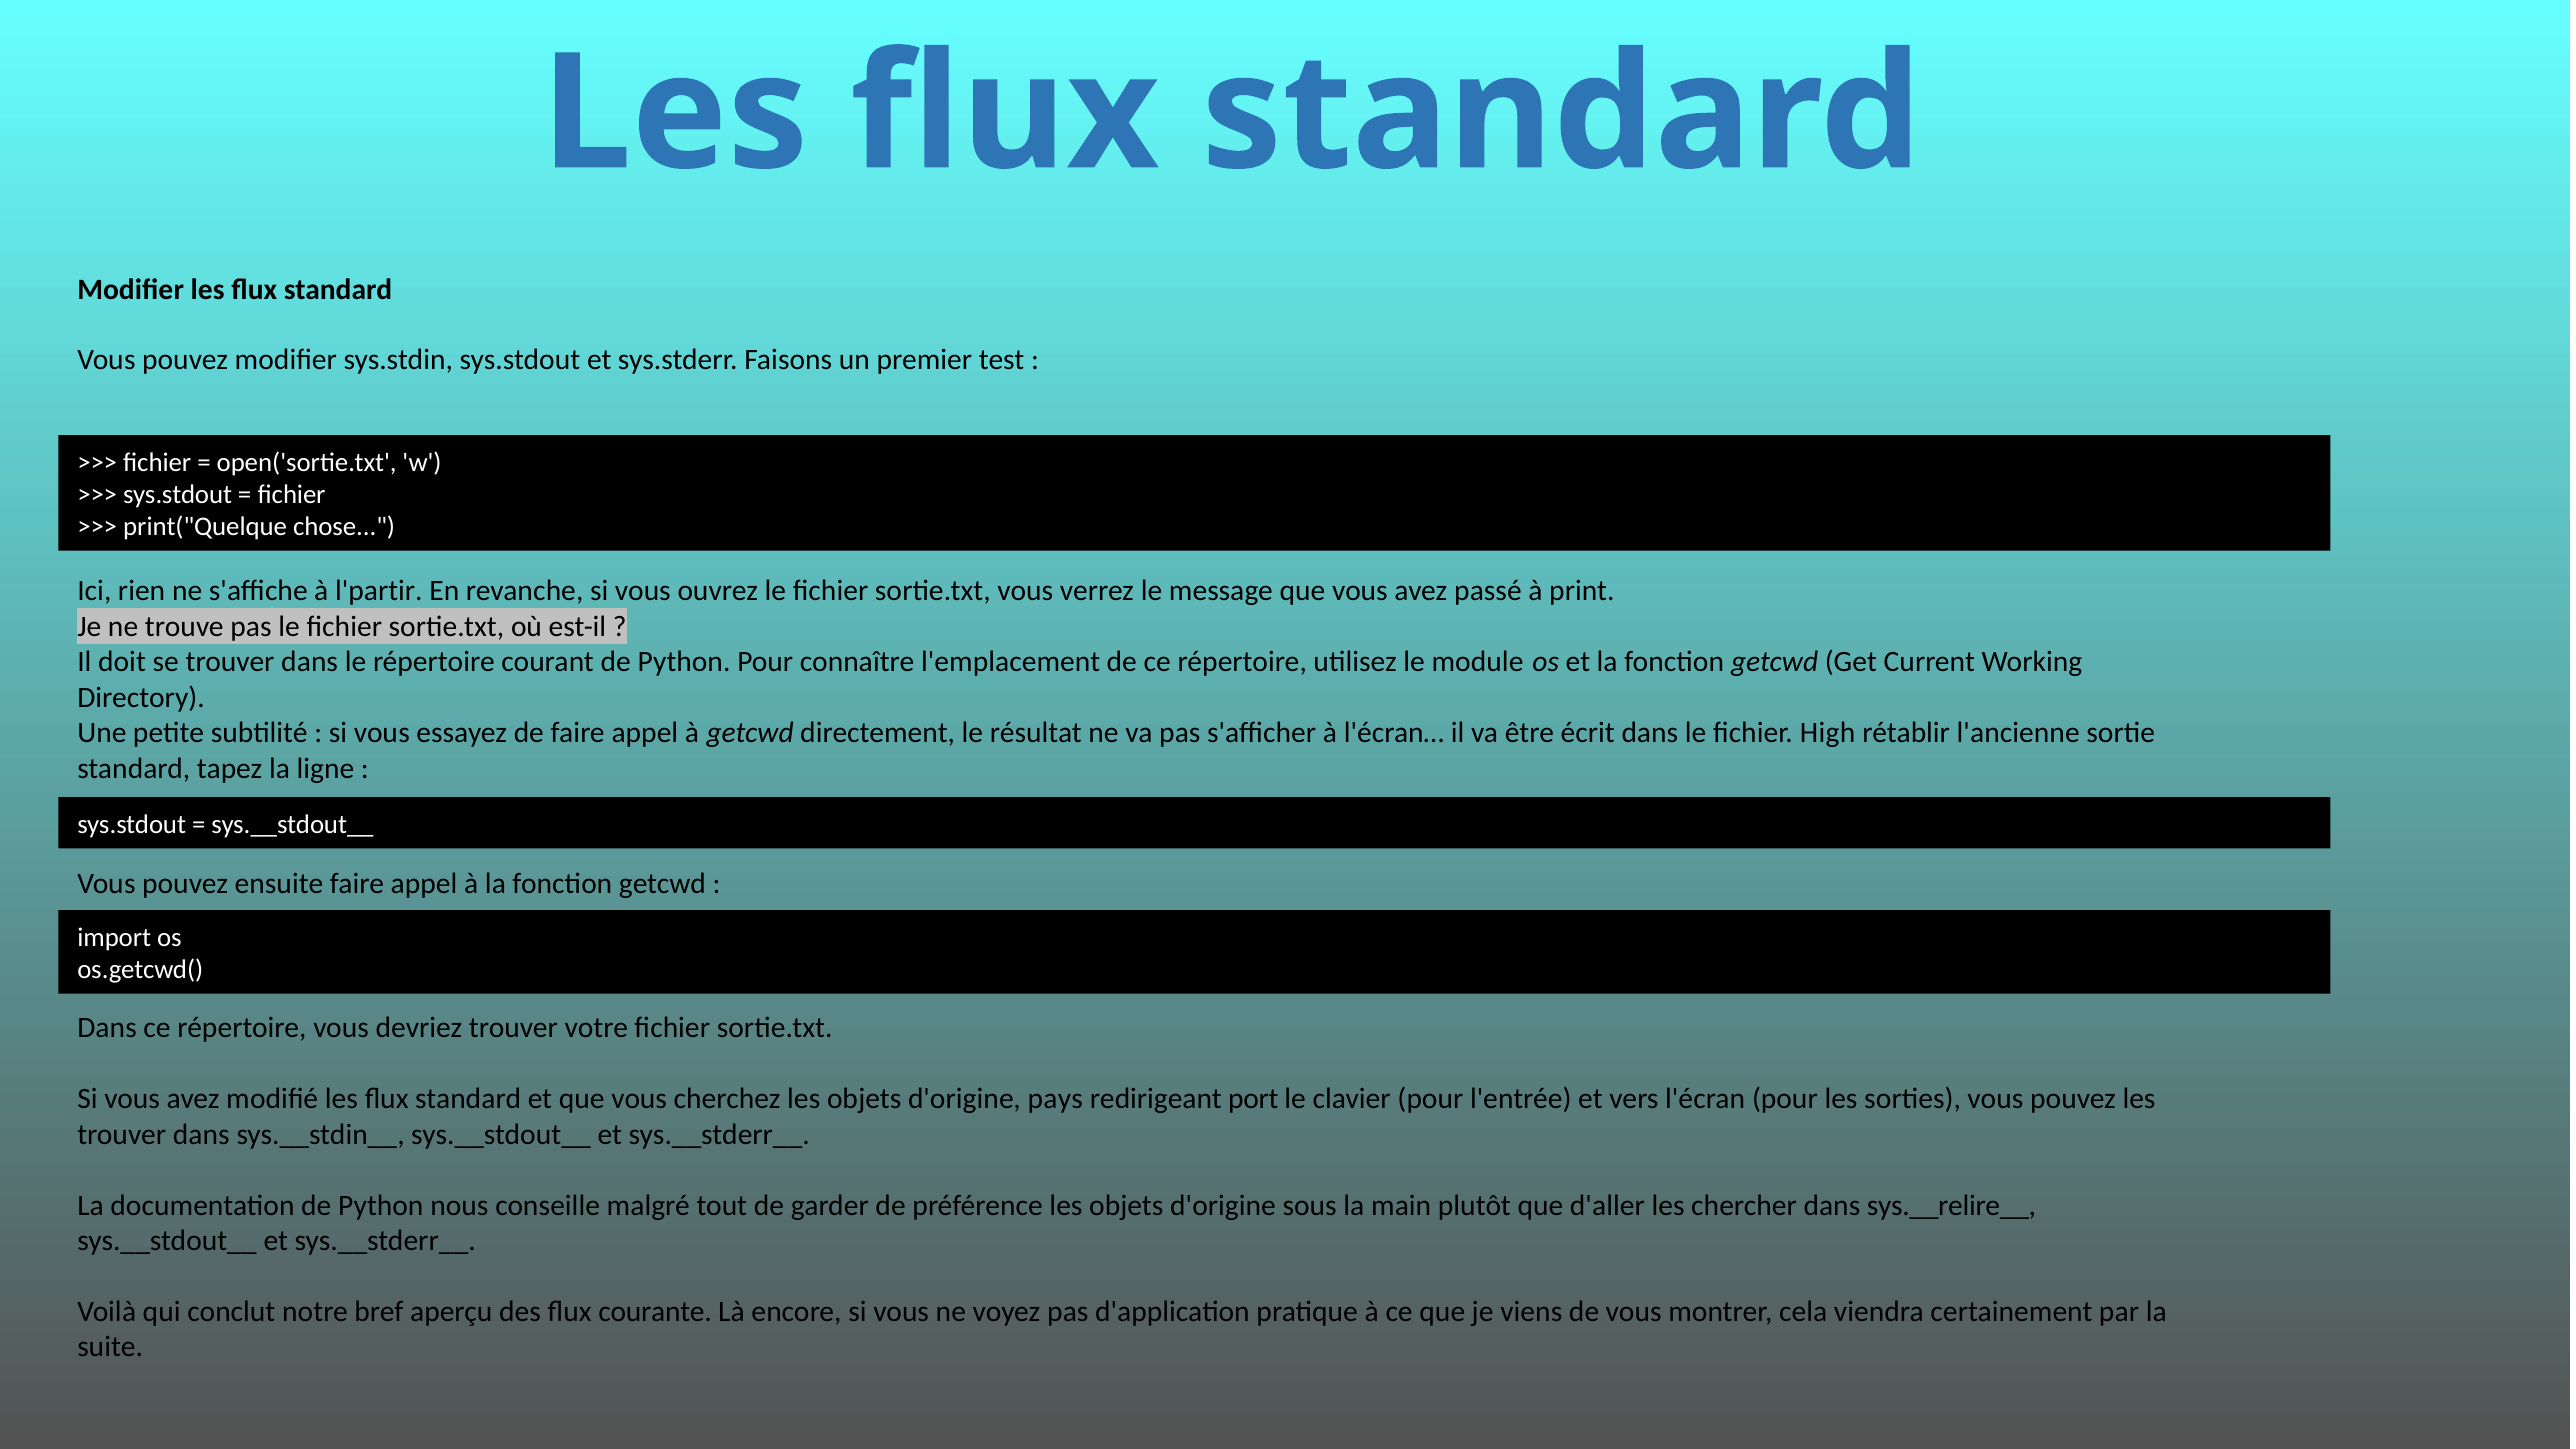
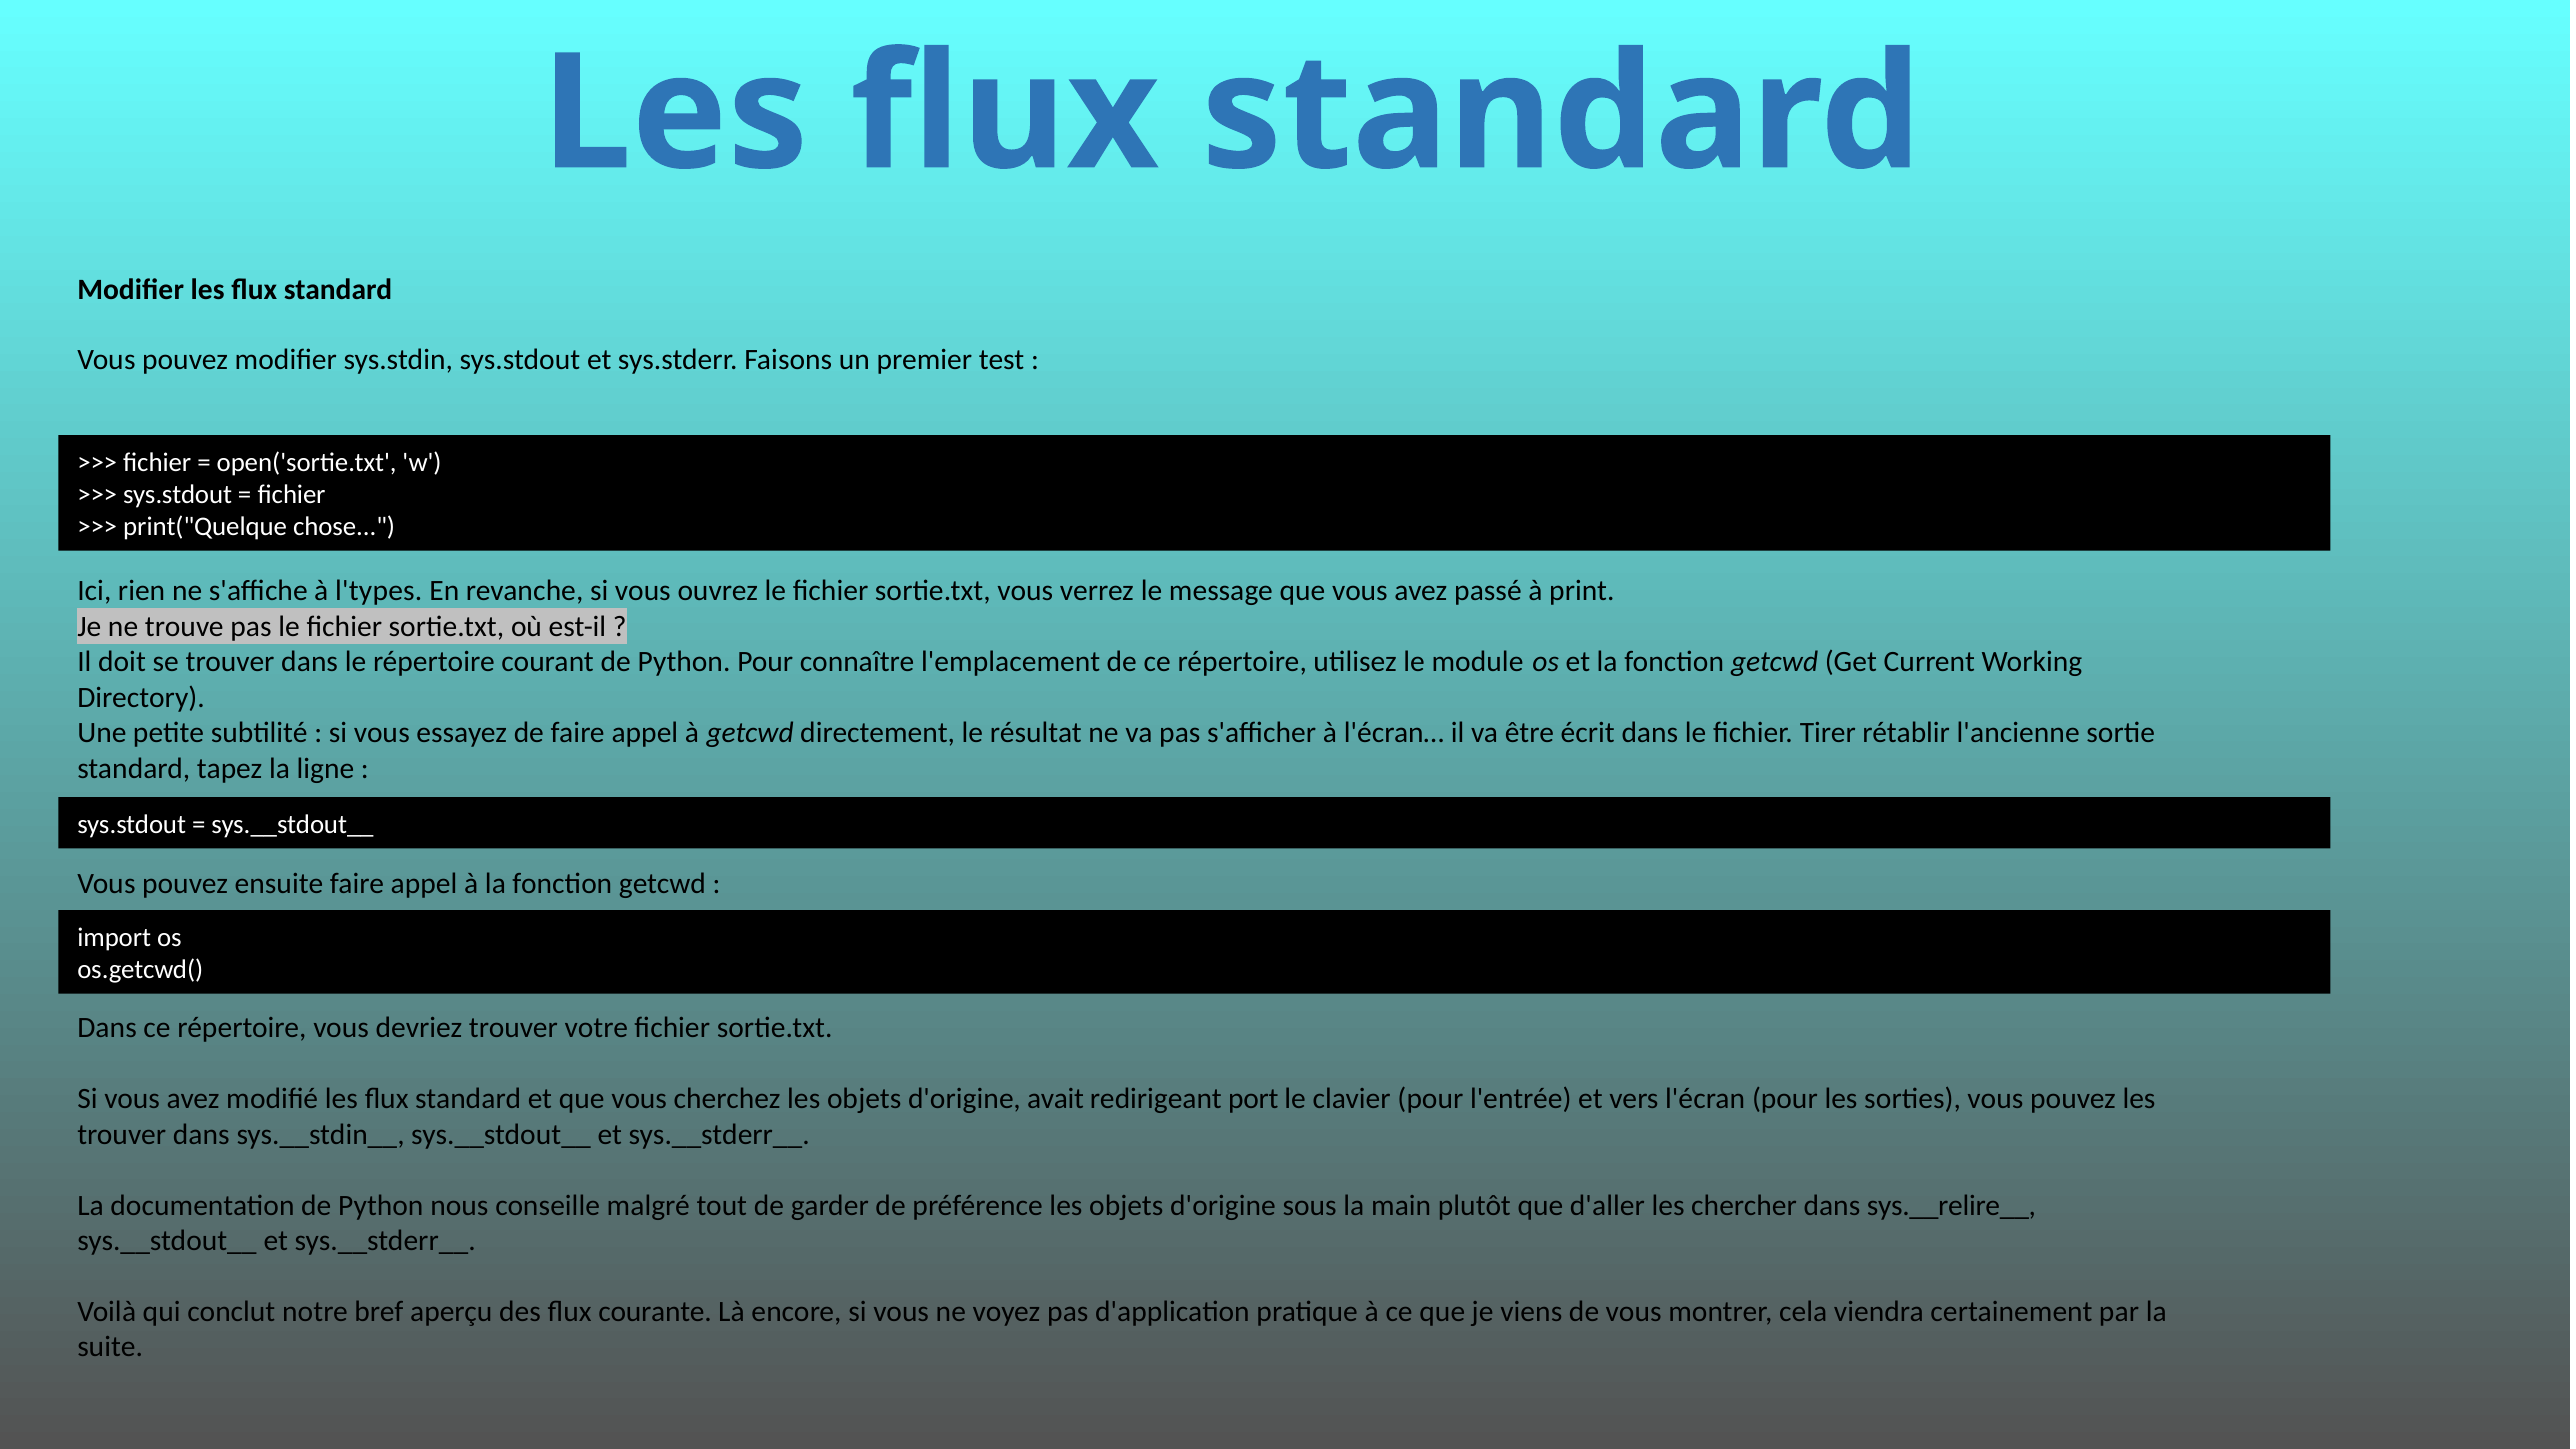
l'partir: l'partir -> l'types (379, 591)
High: High -> Tirer (1828, 733)
pays: pays -> avait (1056, 1099)
